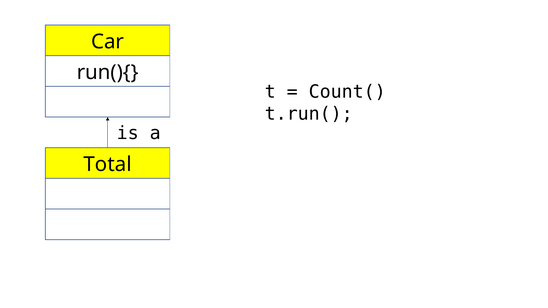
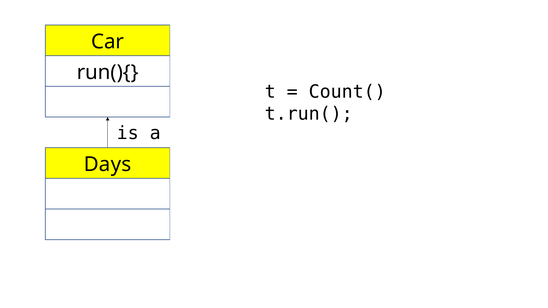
Total: Total -> Days (108, 165)
